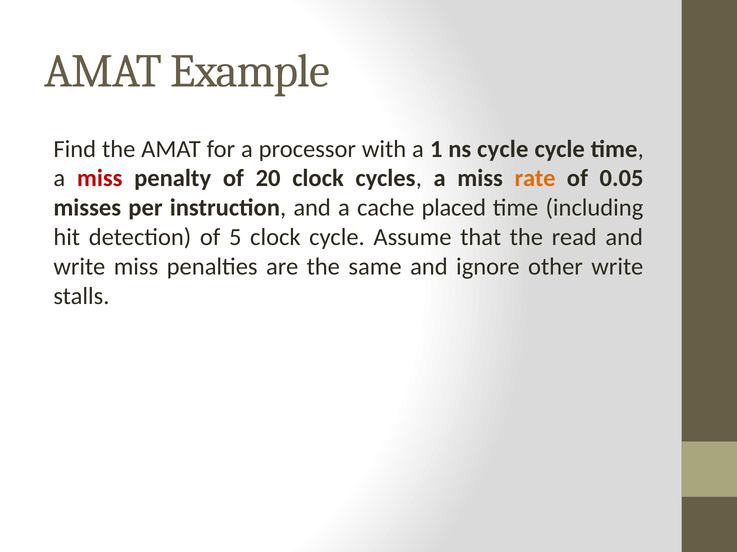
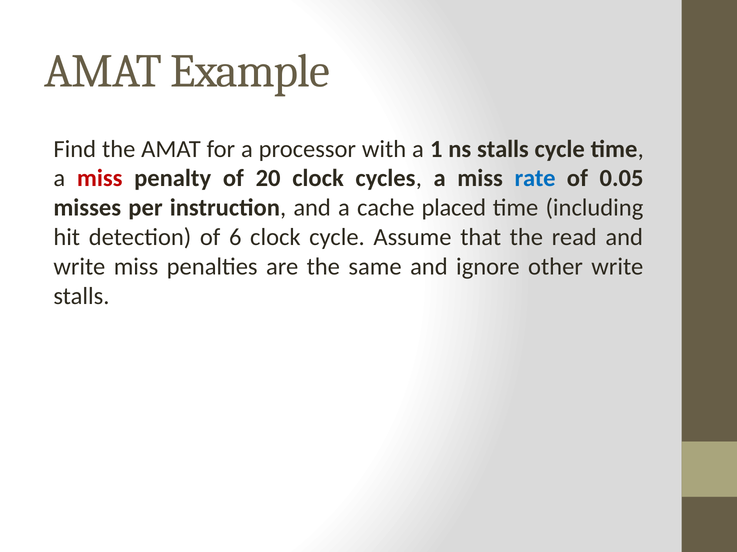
ns cycle: cycle -> stalls (503, 149)
rate colour: orange -> blue (535, 179)
5: 5 -> 6 (235, 238)
